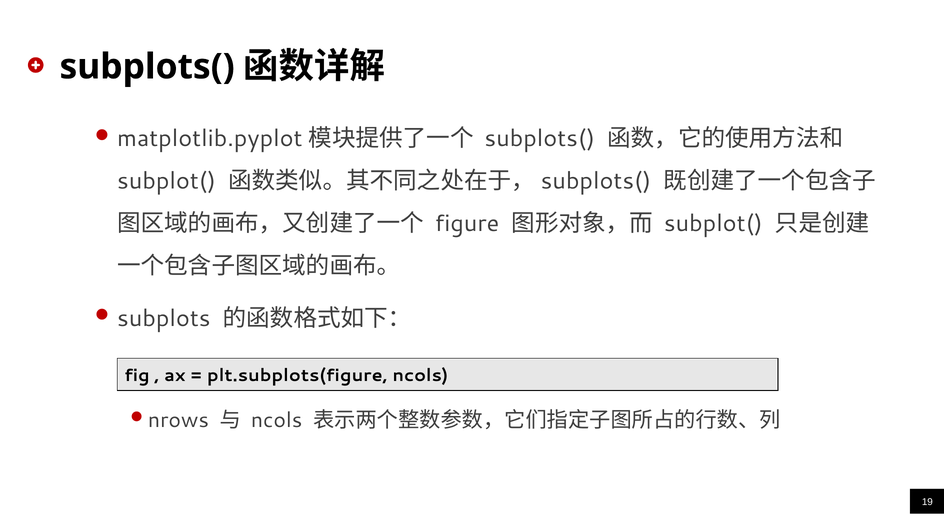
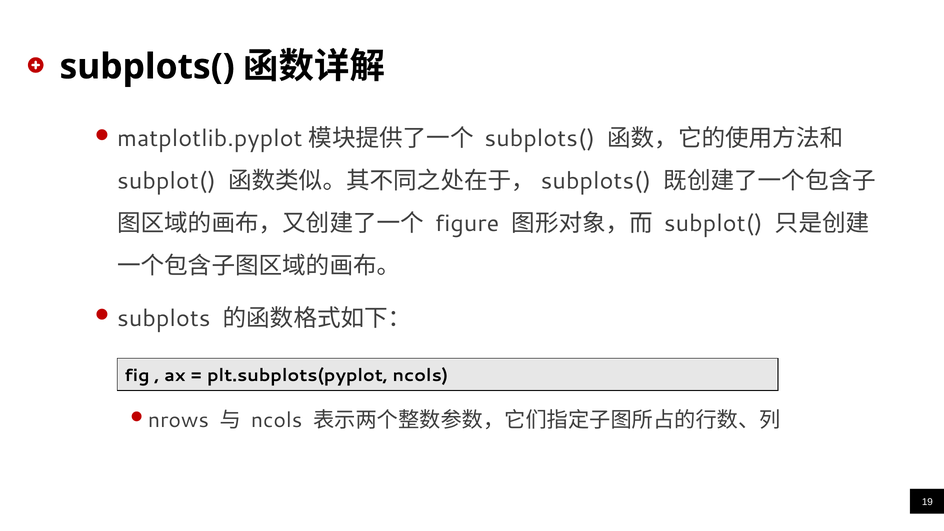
plt.subplots(figure: plt.subplots(figure -> plt.subplots(pyplot (297, 375)
